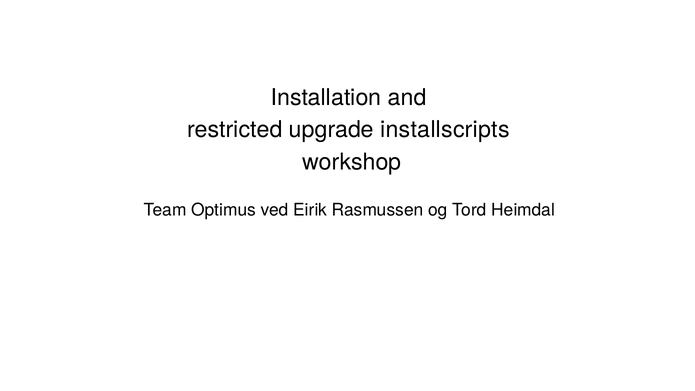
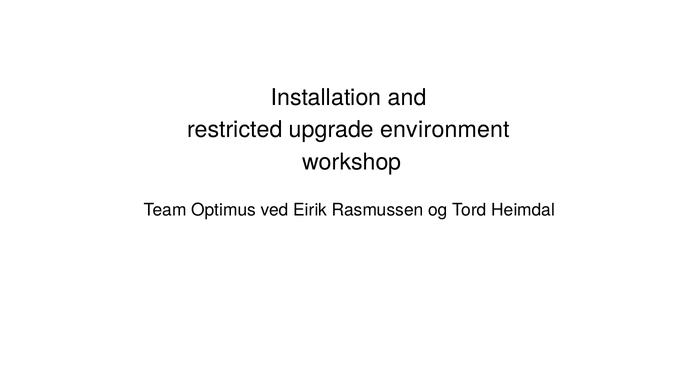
installscripts: installscripts -> environment (445, 130)
